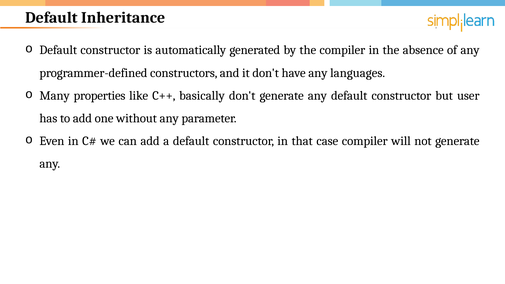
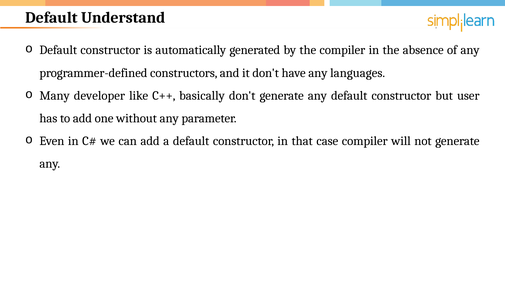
Inheritance: Inheritance -> Understand (123, 18)
properties: properties -> developer (99, 96)
